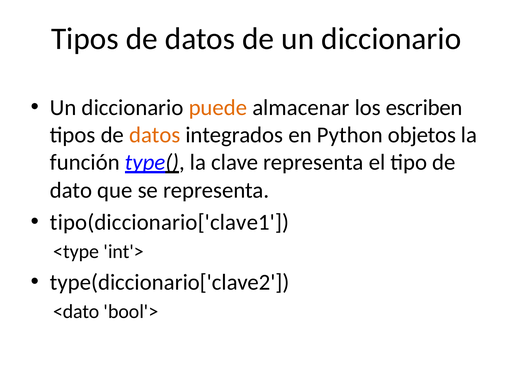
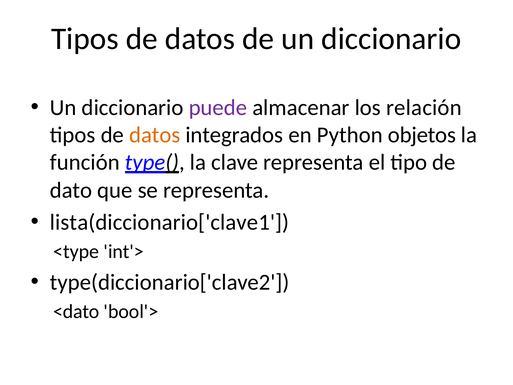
puede colour: orange -> purple (218, 108)
escriben: escriben -> relación (424, 108)
tipo(diccionario['clave1: tipo(diccionario['clave1 -> lista(diccionario['clave1 (170, 222)
